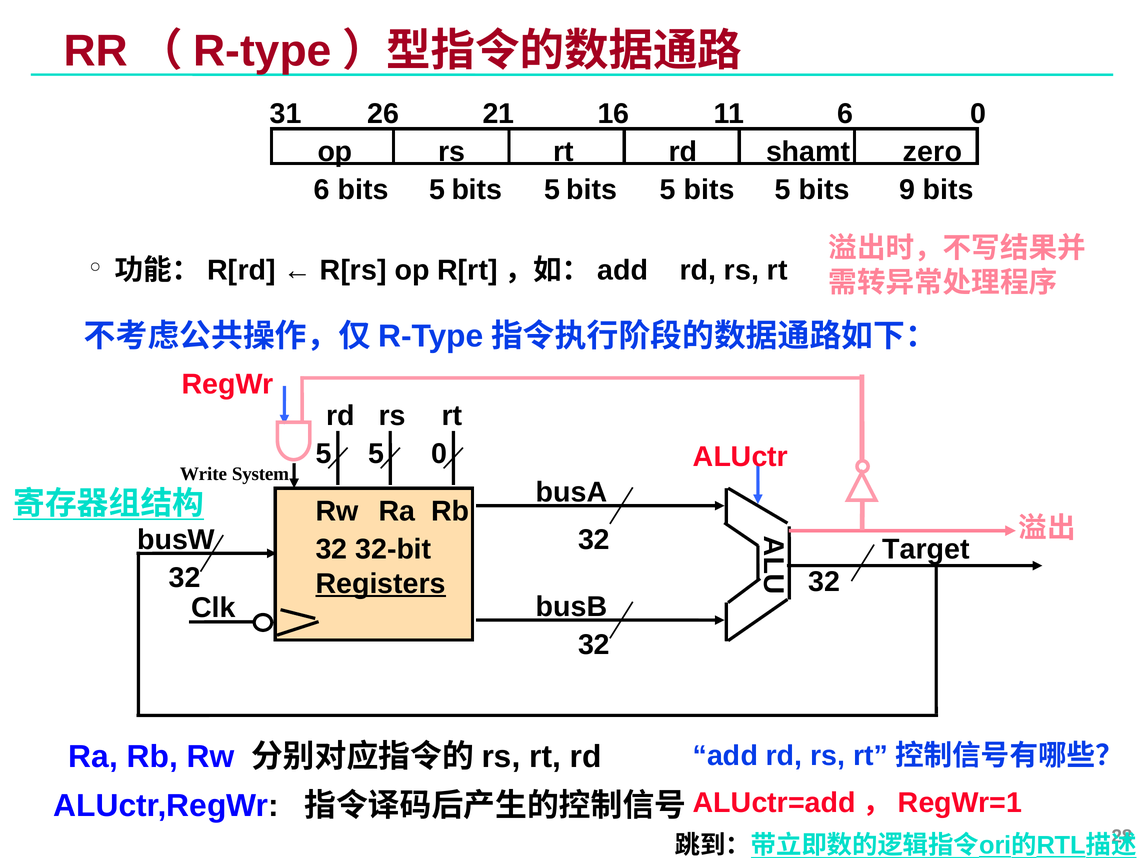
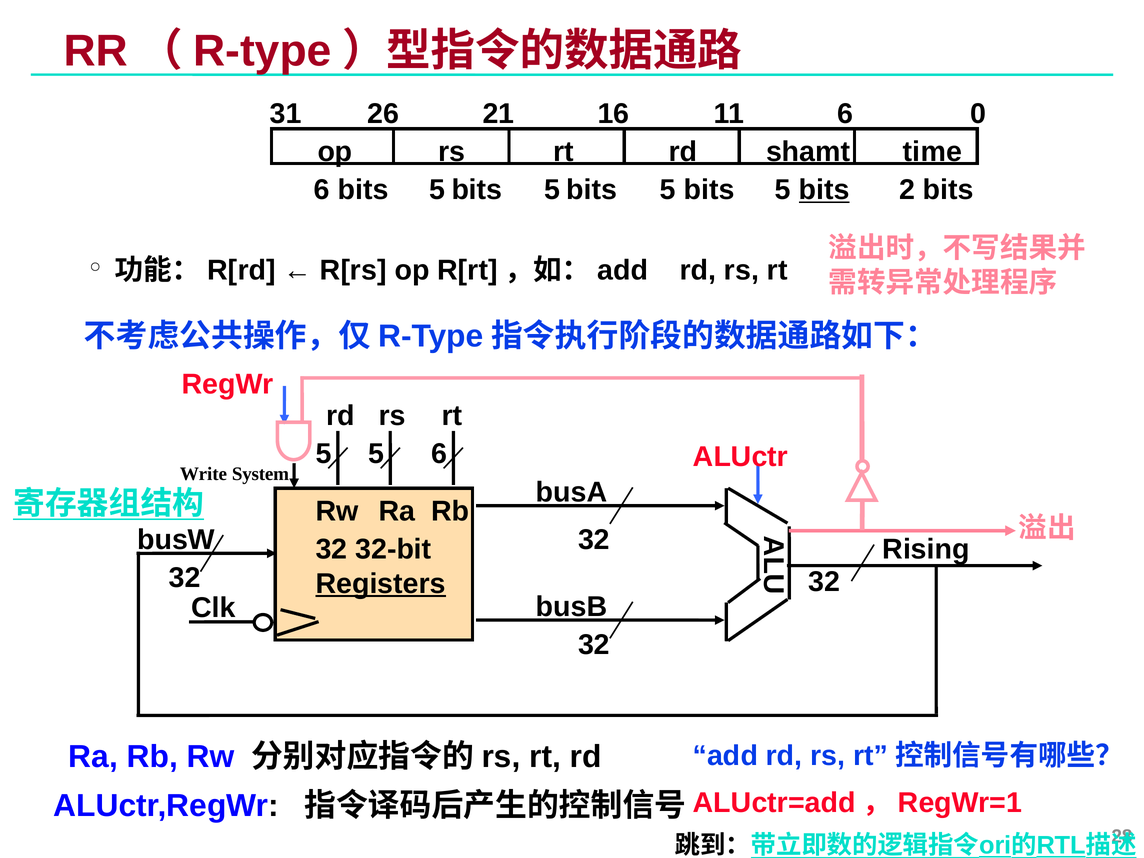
zero: zero -> time (932, 152)
bits underline: none -> present (824, 190)
9: 9 -> 2 (907, 190)
5 0: 0 -> 6 (439, 454)
Target: Target -> Rising (926, 549)
